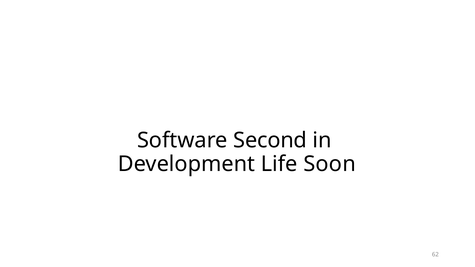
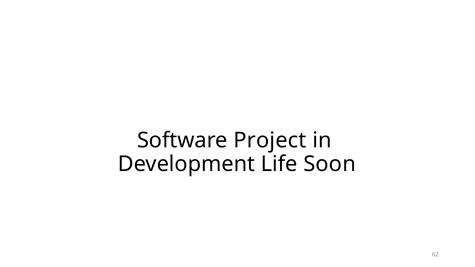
Second: Second -> Project (270, 141)
